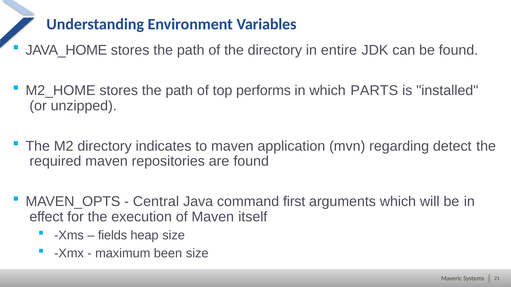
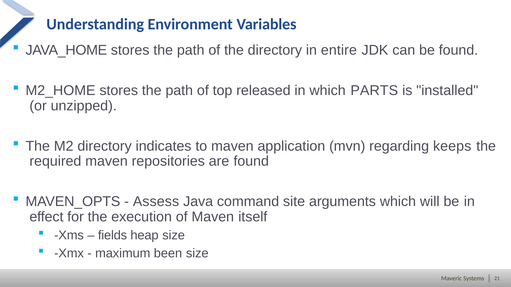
performs: performs -> released (263, 91)
detect: detect -> keeps (452, 146)
Central: Central -> Assess (156, 202)
first: first -> site (294, 202)
